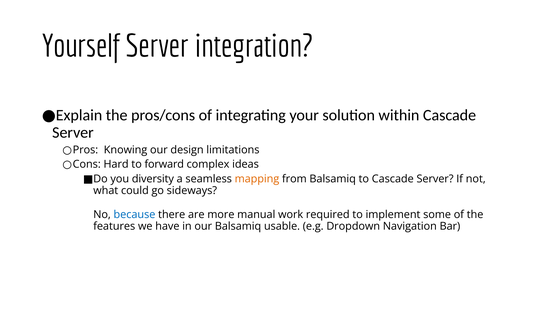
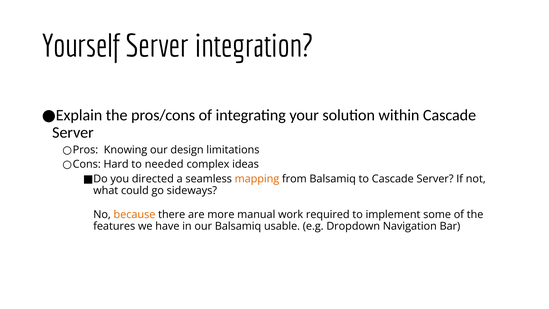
forward: forward -> needed (164, 164)
diversity: diversity -> directed (153, 179)
because colour: blue -> orange (134, 214)
